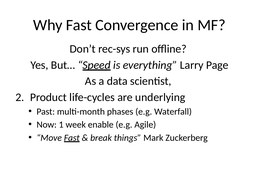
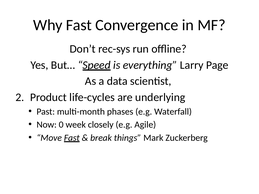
1: 1 -> 0 (61, 125)
enable: enable -> closely (101, 125)
